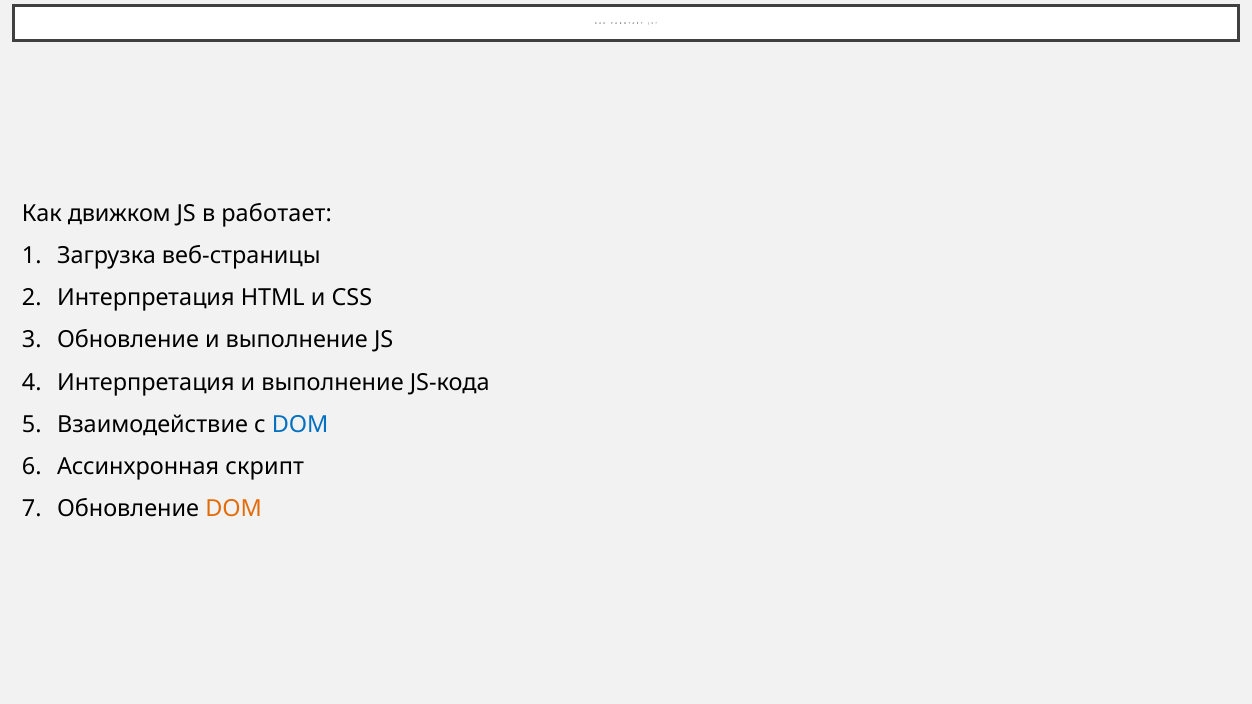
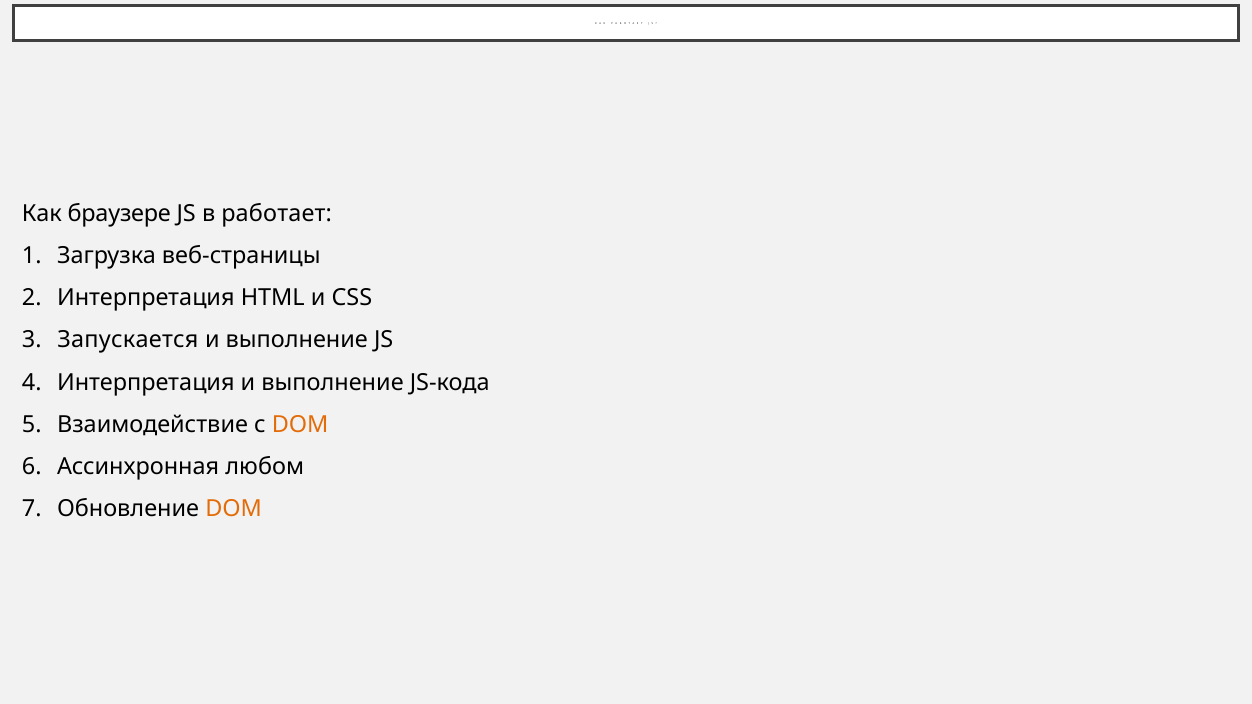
движком: движком -> браузере (119, 213)
Обновление: Обновление -> Запускается (128, 340)
DOM colour: blue -> orange (300, 425)
скрипт: скрипт -> любом (265, 467)
